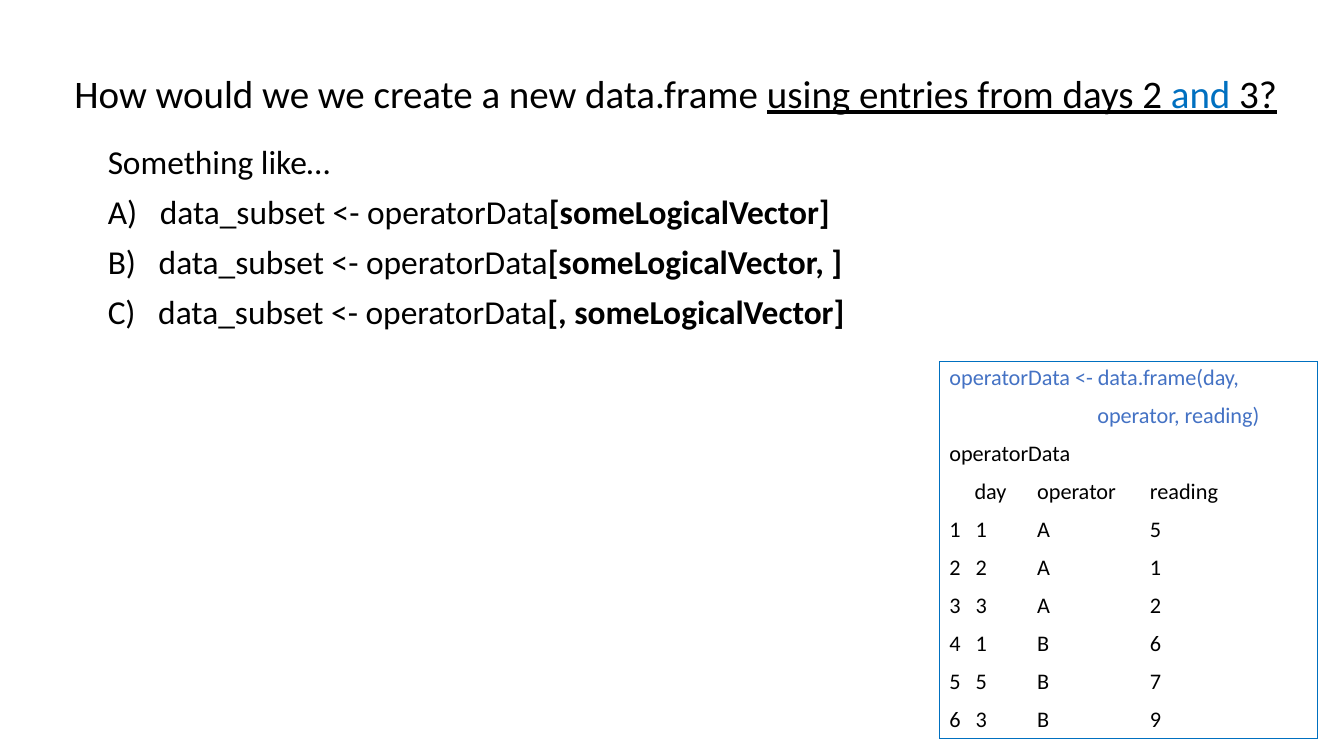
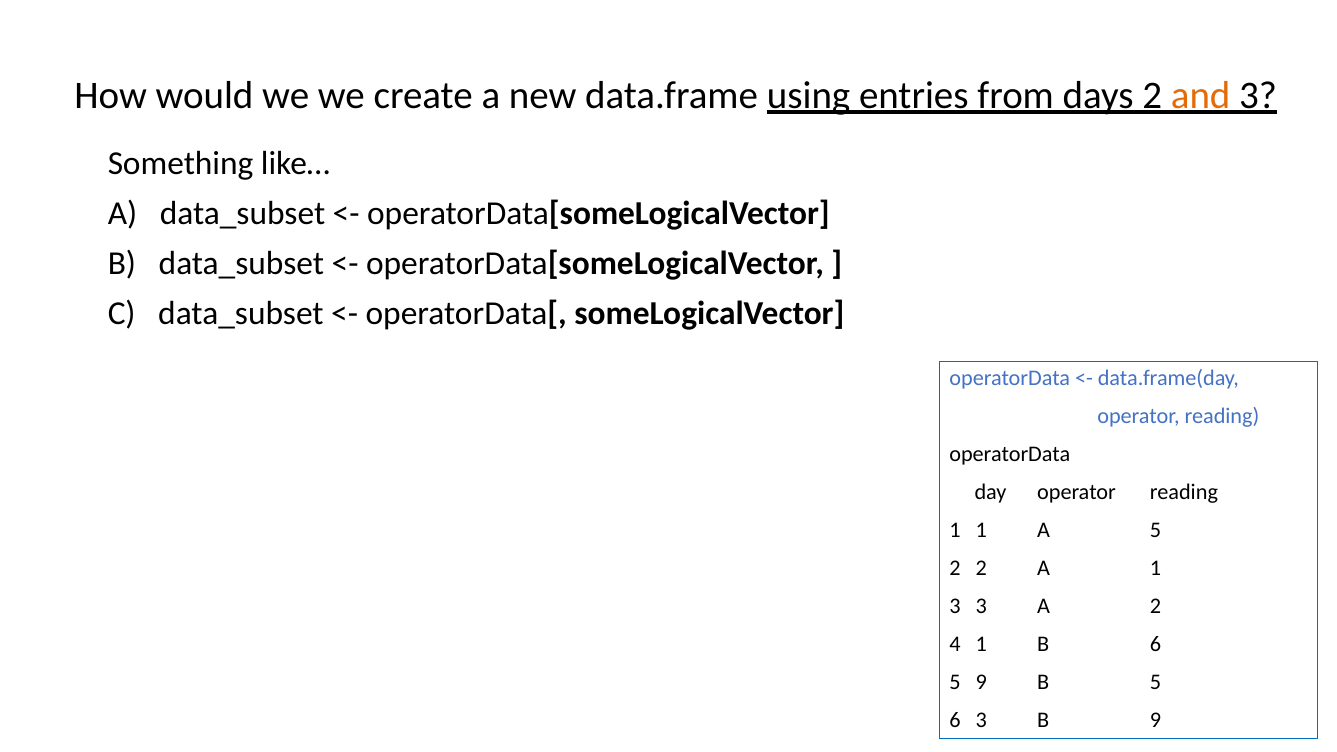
and colour: blue -> orange (1201, 95)
5 5: 5 -> 9 (981, 682)
B 7: 7 -> 5 (1156, 682)
